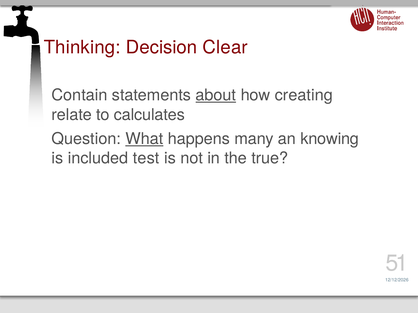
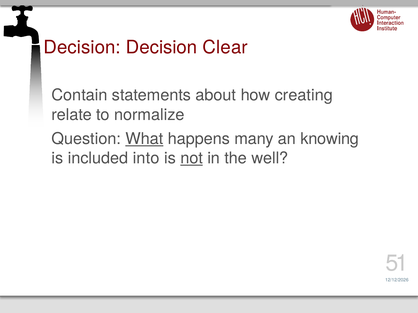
Thinking: Thinking -> Decision (82, 47)
about underline: present -> none (216, 95)
calculates: calculates -> normalize (149, 115)
test: test -> into (146, 159)
not underline: none -> present (192, 159)
true: true -> well (270, 159)
